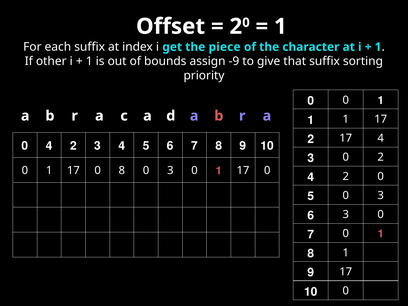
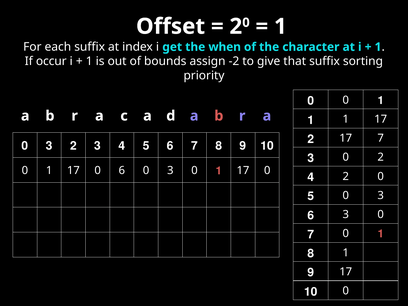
piece: piece -> when (225, 47)
other: other -> occur (51, 61)
-9: -9 -> -2 (234, 61)
17 4: 4 -> 7 (381, 138)
4: 4 -> 3 (49, 146)
0 8: 8 -> 6 (122, 171)
